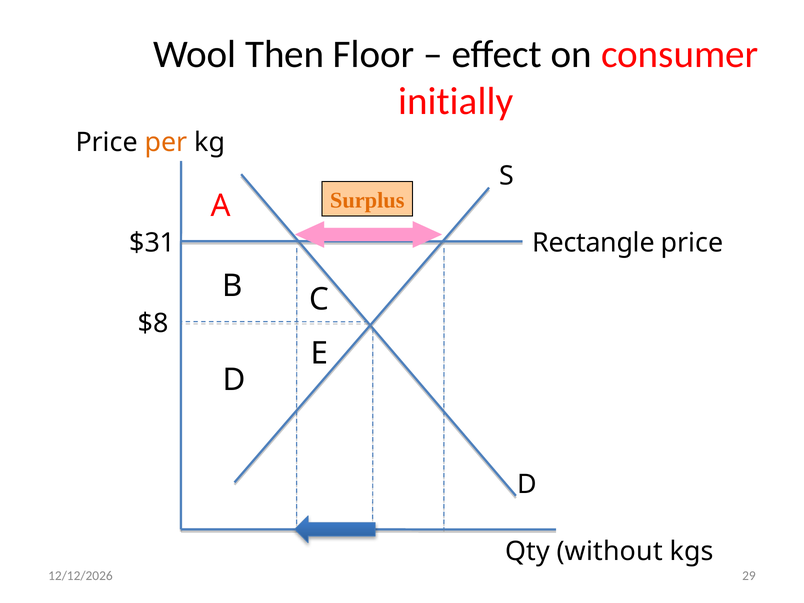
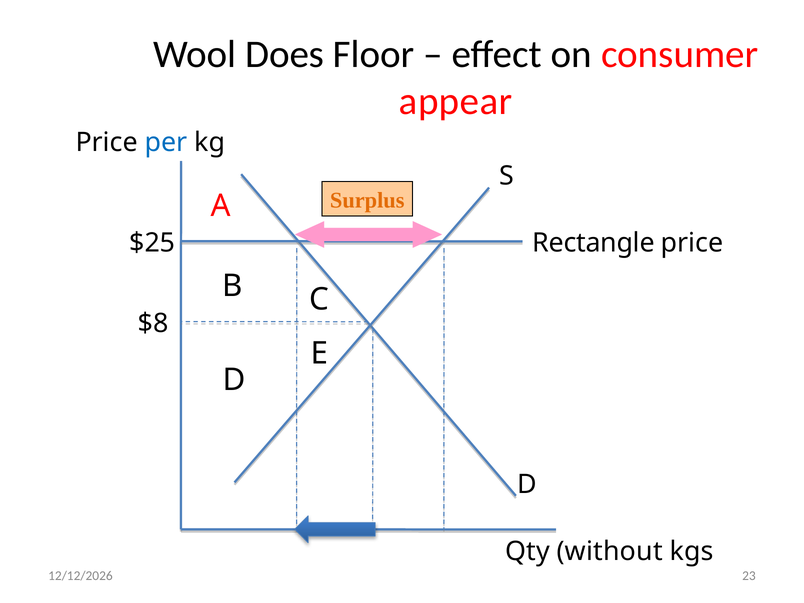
Then: Then -> Does (285, 54)
initially: initially -> appear (456, 101)
per colour: orange -> blue (166, 142)
$31: $31 -> $25 (152, 243)
29: 29 -> 23 (749, 576)
